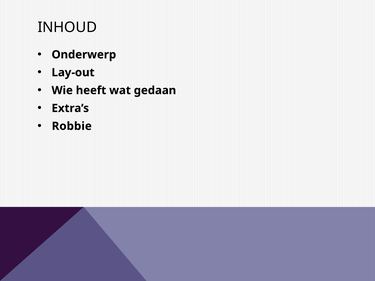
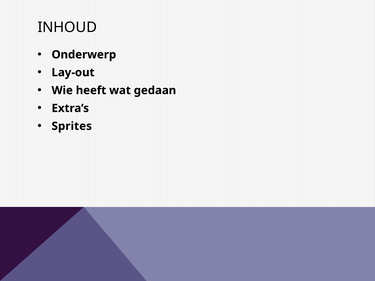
Robbie: Robbie -> Sprites (72, 126)
